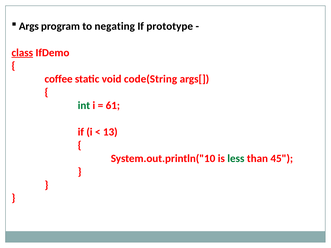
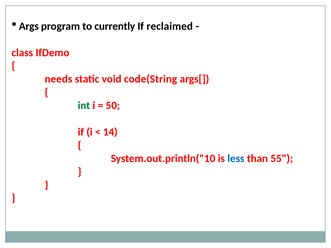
negating: negating -> currently (115, 26)
prototype: prototype -> reclaimed (170, 26)
class underline: present -> none (22, 53)
coffee: coffee -> needs (58, 79)
61: 61 -> 50 (113, 106)
13: 13 -> 14 (110, 132)
less colour: green -> blue (236, 159)
45: 45 -> 55 (282, 159)
